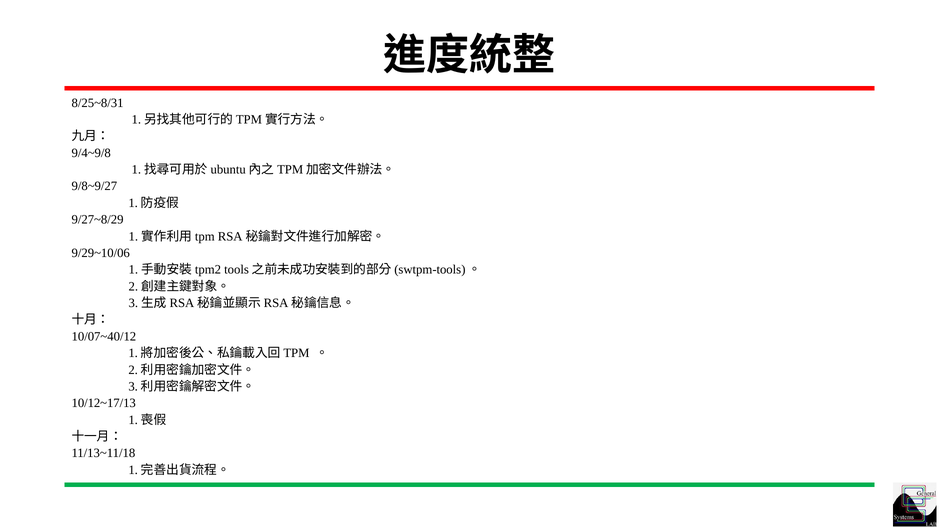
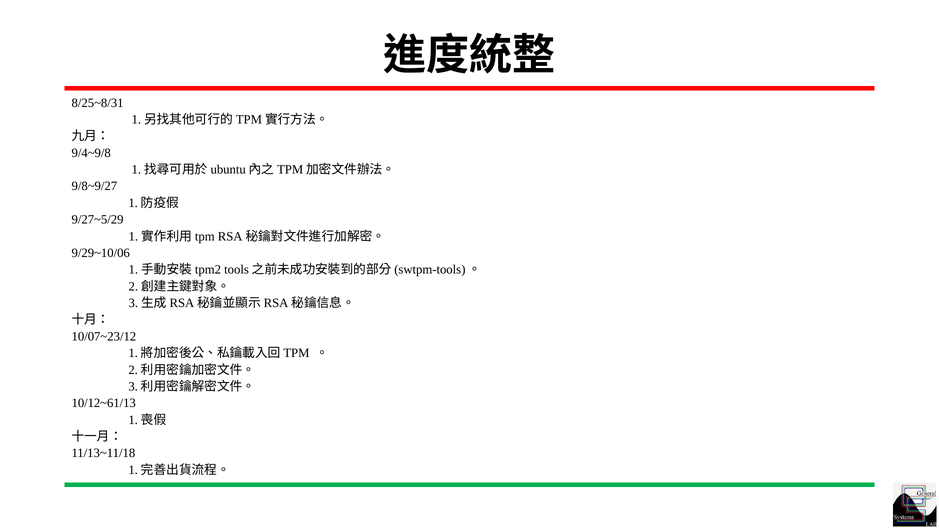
9/27~8/29: 9/27~8/29 -> 9/27~5/29 (98, 220)
10/07~40/12: 10/07~40/12 -> 10/07~23/12 (104, 337)
10/12~17/13: 10/12~17/13 -> 10/12~61/13 (104, 403)
